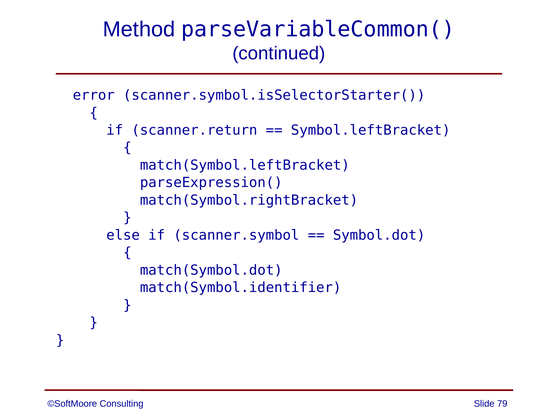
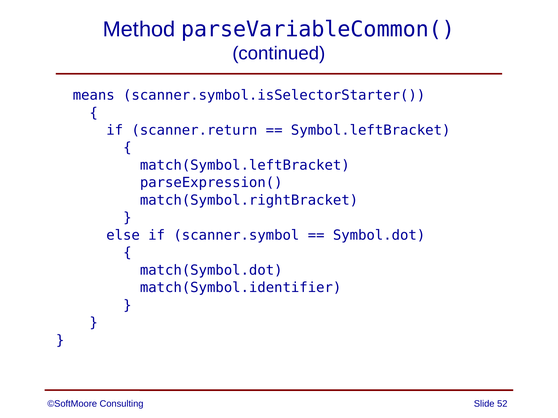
error: error -> means (94, 95)
79: 79 -> 52 (502, 404)
